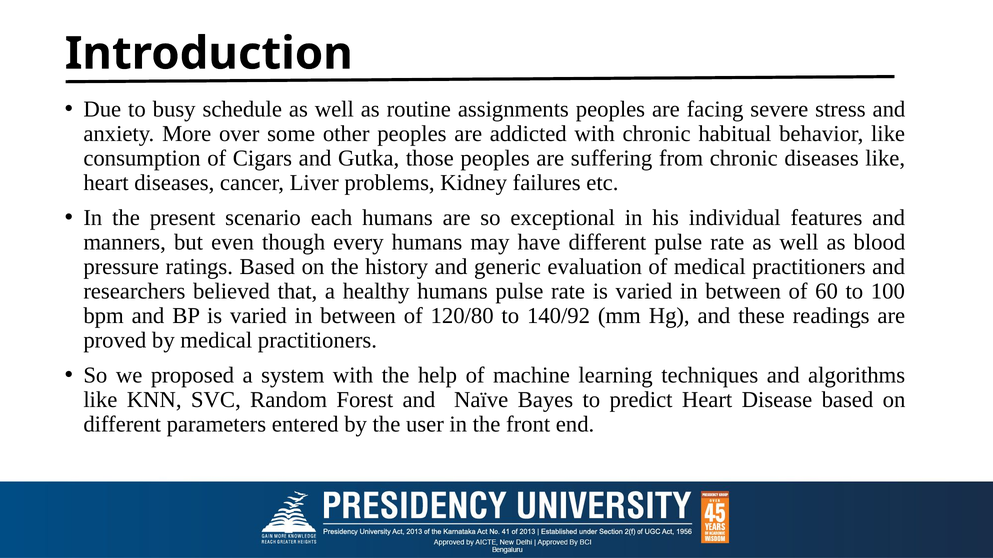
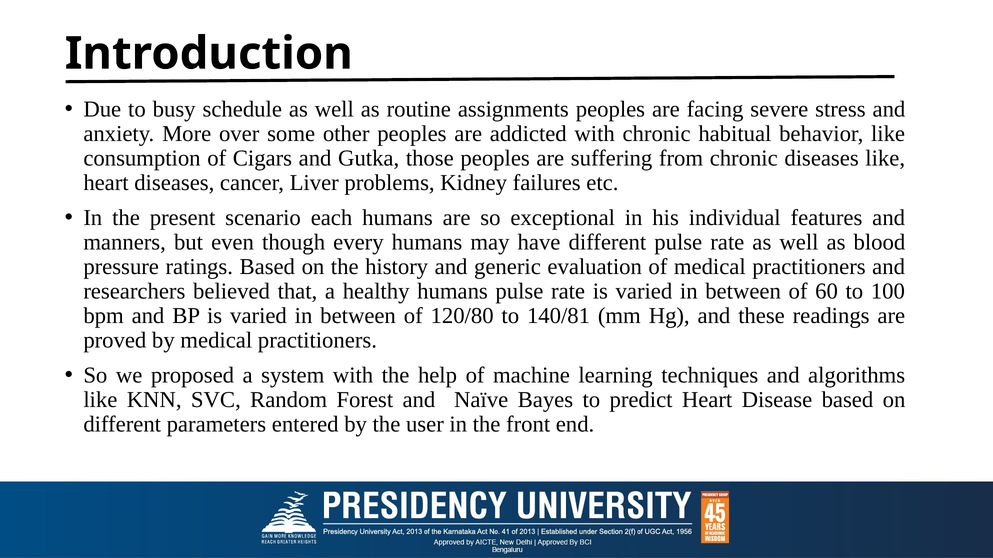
140/92: 140/92 -> 140/81 (559, 316)
